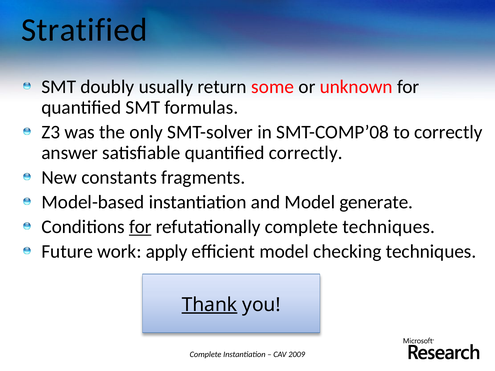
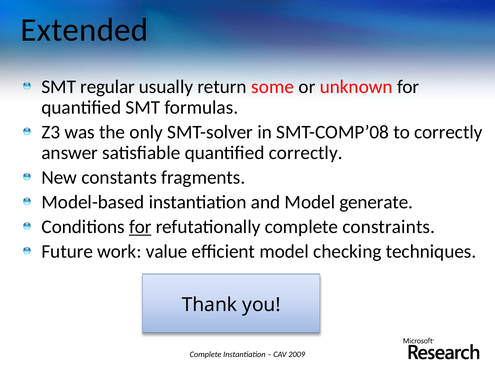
Stratified: Stratified -> Extended (84, 30)
doubly: doubly -> regular (108, 87)
complete techniques: techniques -> constraints (389, 227)
apply: apply -> value (167, 252)
Thank underline: present -> none (209, 305)
